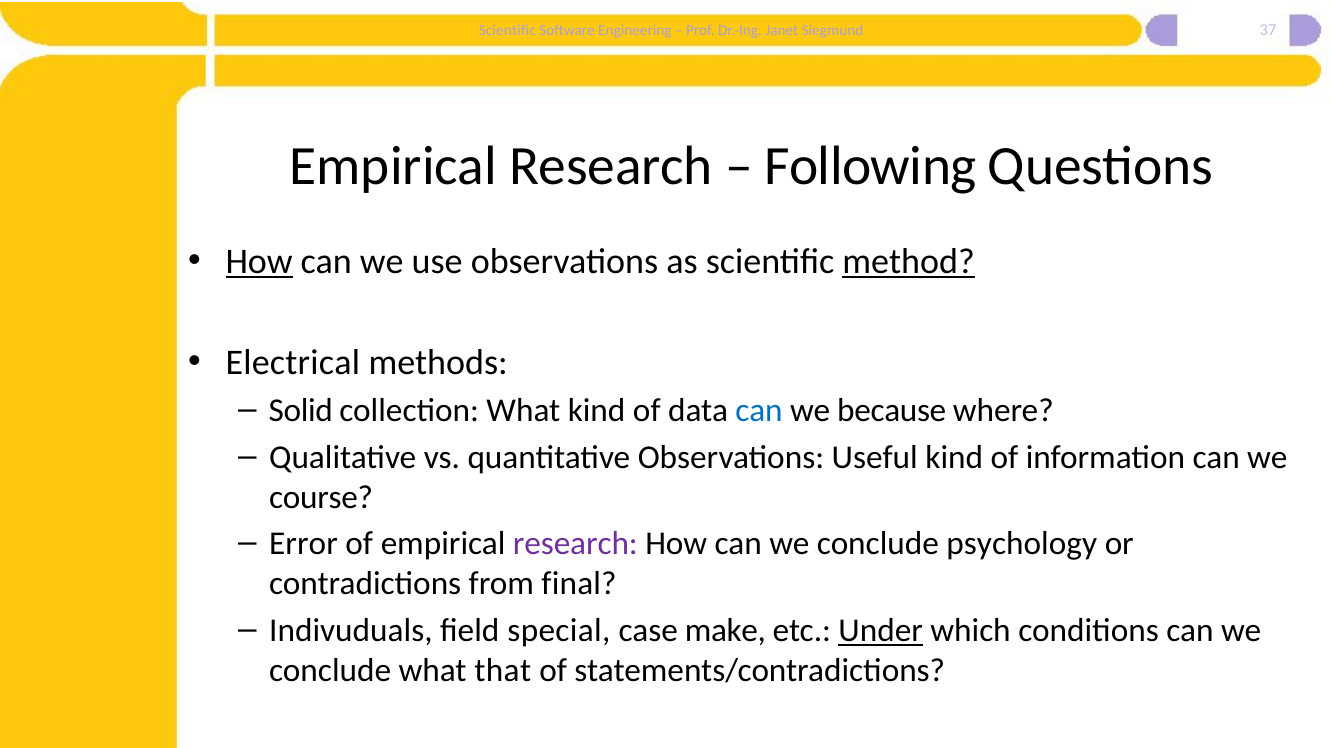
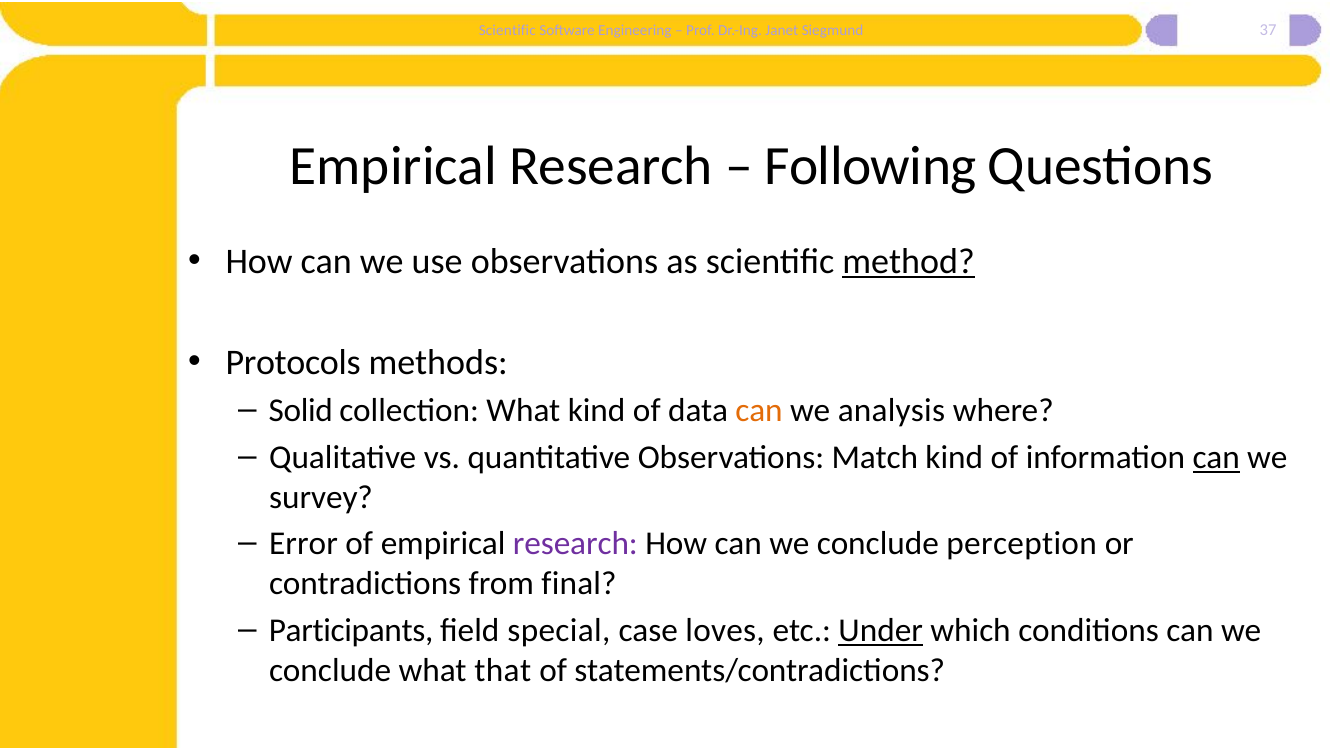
How underline: present -> none (259, 262)
Electrical: Electrical -> Protocols (293, 363)
can colour: blue -> orange (759, 411)
because: because -> analysis (891, 411)
Useful: Useful -> Match (875, 458)
can underline: none -> present (1216, 458)
course: course -> survey (321, 498)
psychology: psychology -> perception (1022, 544)
Indivuduals: Indivuduals -> Participants (351, 631)
make: make -> loves (725, 631)
